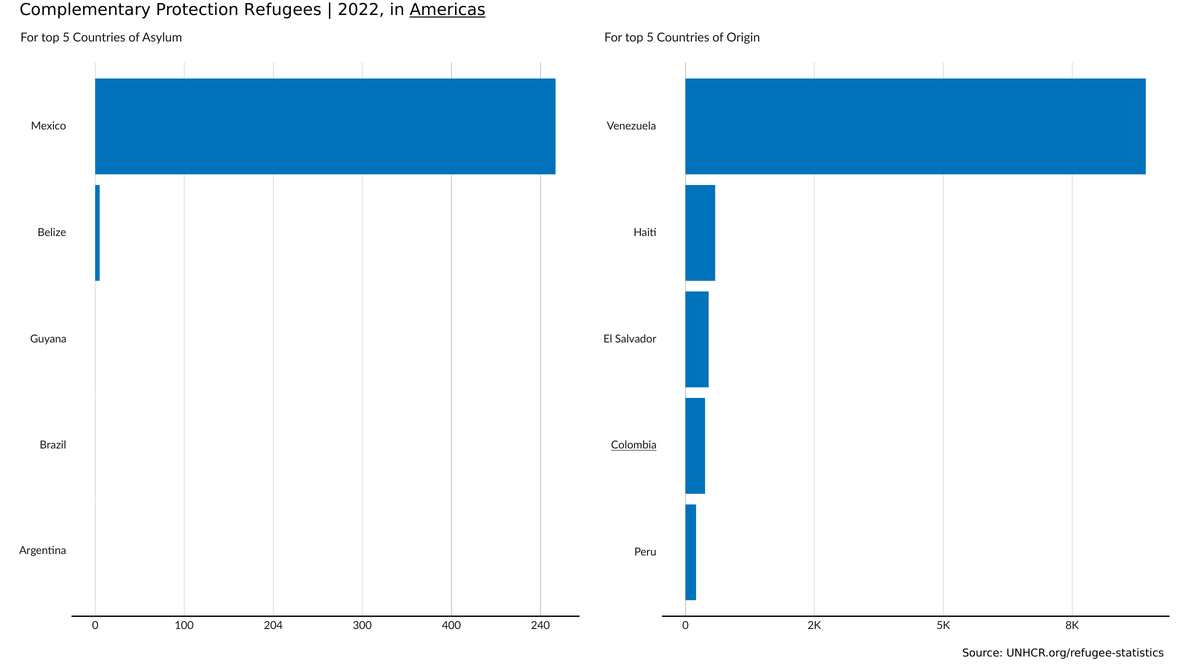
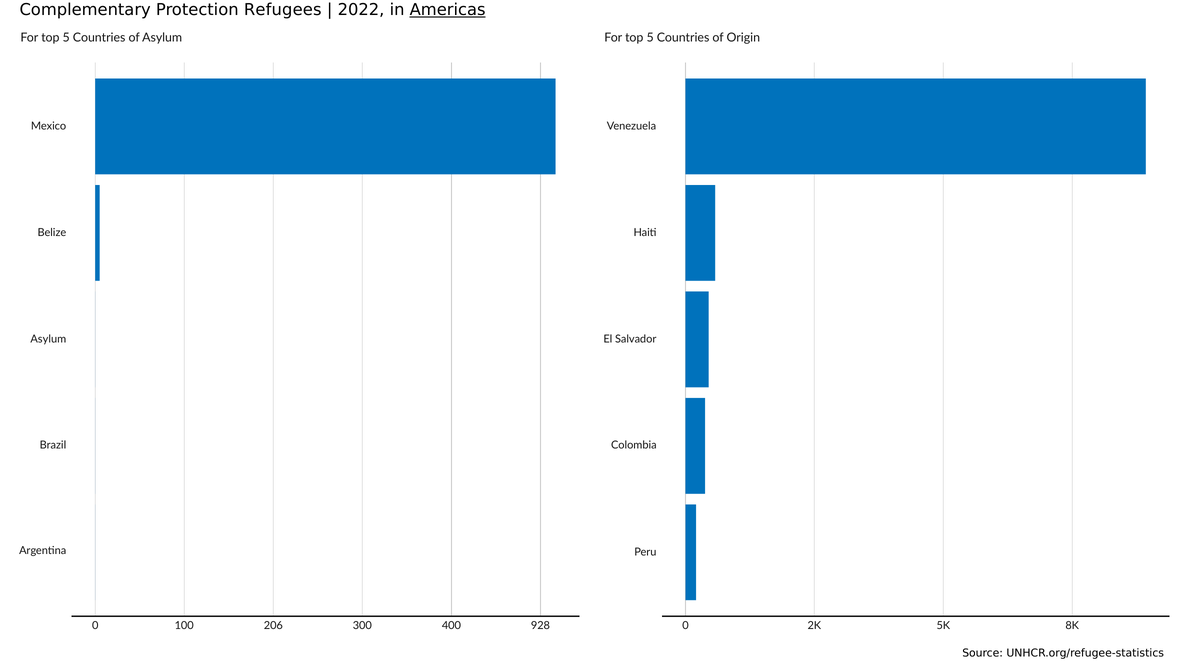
Guyana: Guyana -> Asylum (48, 339)
Colombia underline: present -> none (634, 446)
204: 204 -> 206 (273, 626)
240: 240 -> 928 (540, 626)
